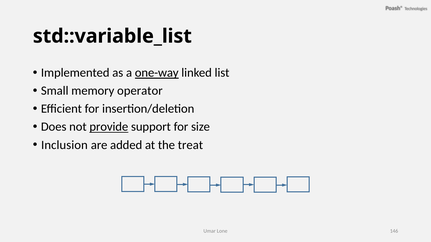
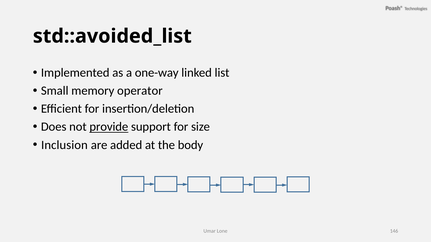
std::variable_list: std::variable_list -> std::avoided_list (112, 36)
one-way underline: present -> none (157, 73)
treat: treat -> body (190, 145)
